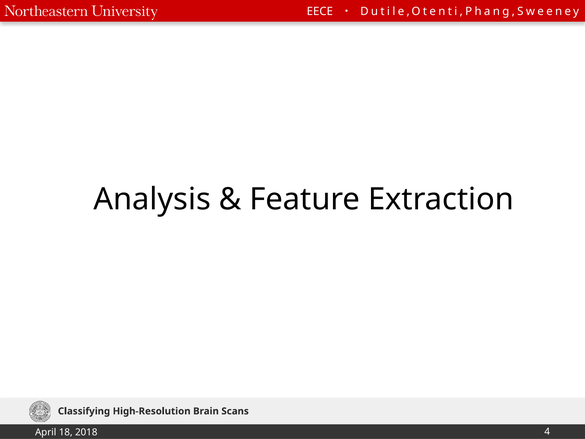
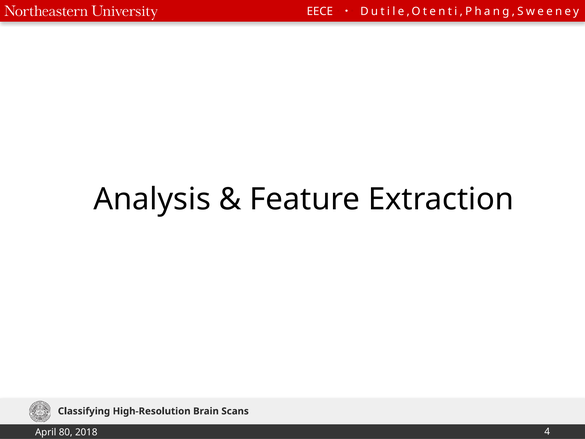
18: 18 -> 80 (66, 432)
